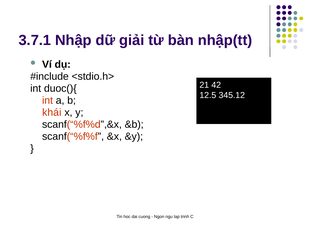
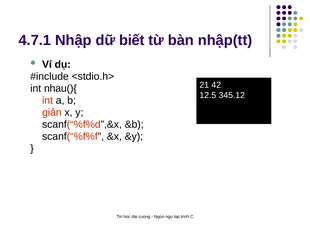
3.7.1: 3.7.1 -> 4.7.1 (35, 40)
giải: giải -> biết (132, 40)
duoc(){: duoc(){ -> nhau(){ (60, 88)
khái: khái -> giản (52, 112)
